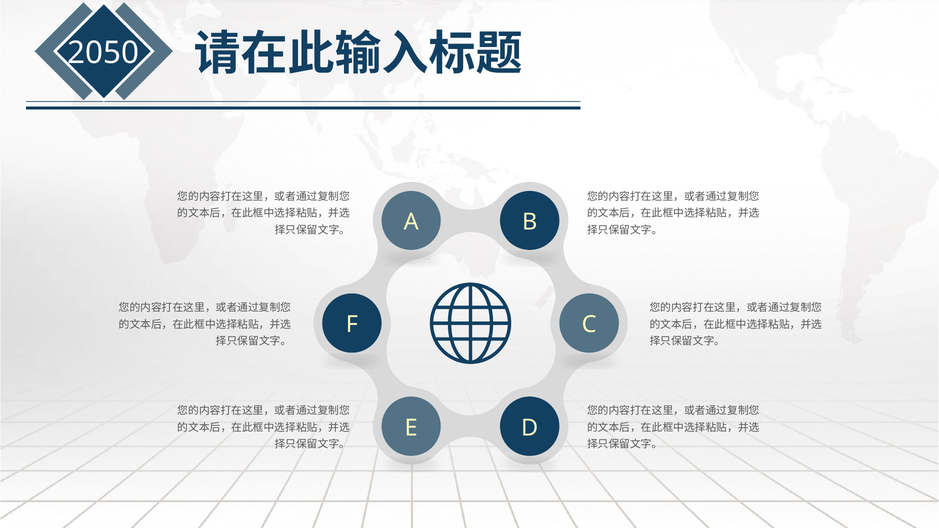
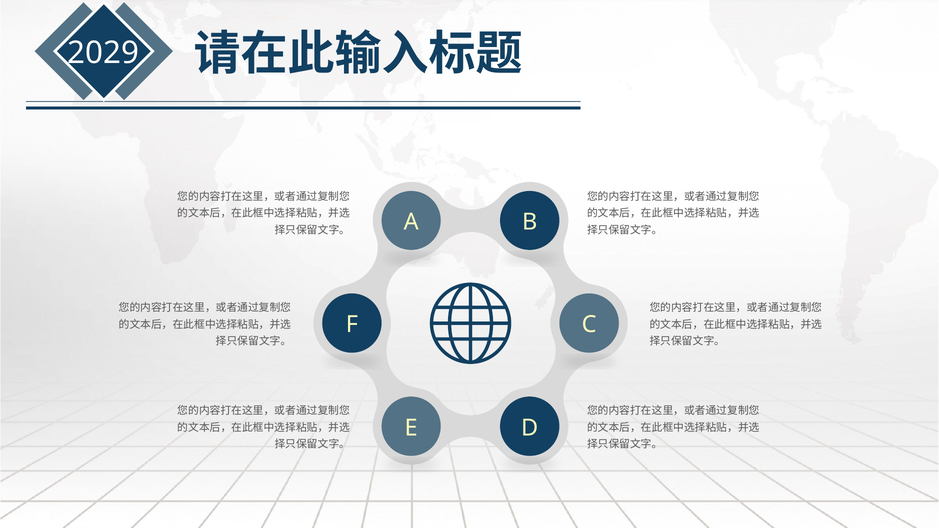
2050: 2050 -> 2029 (103, 53)
